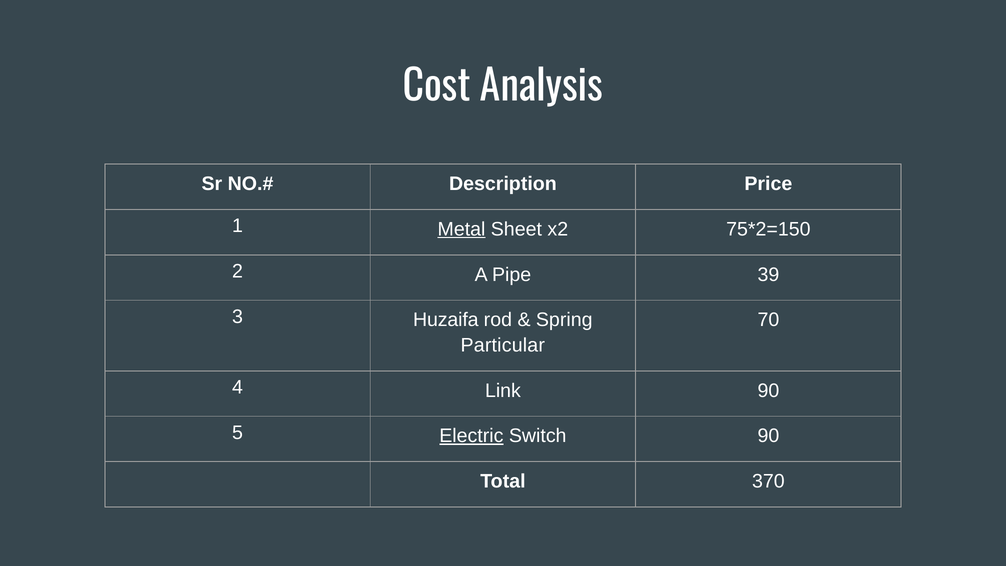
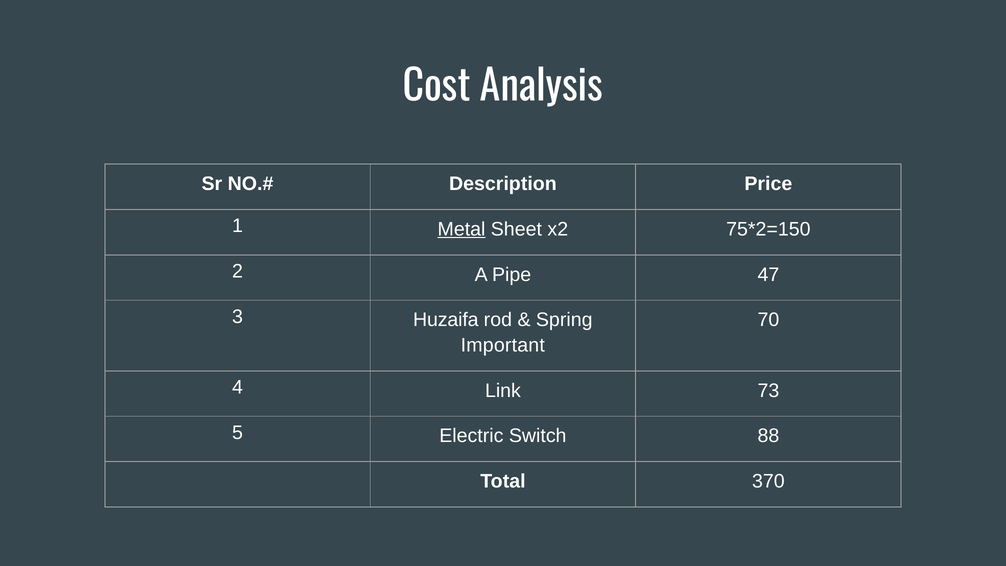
39: 39 -> 47 (768, 275)
Particular: Particular -> Important (503, 345)
Link 90: 90 -> 73 (768, 390)
Electric underline: present -> none (471, 436)
Switch 90: 90 -> 88 (768, 436)
